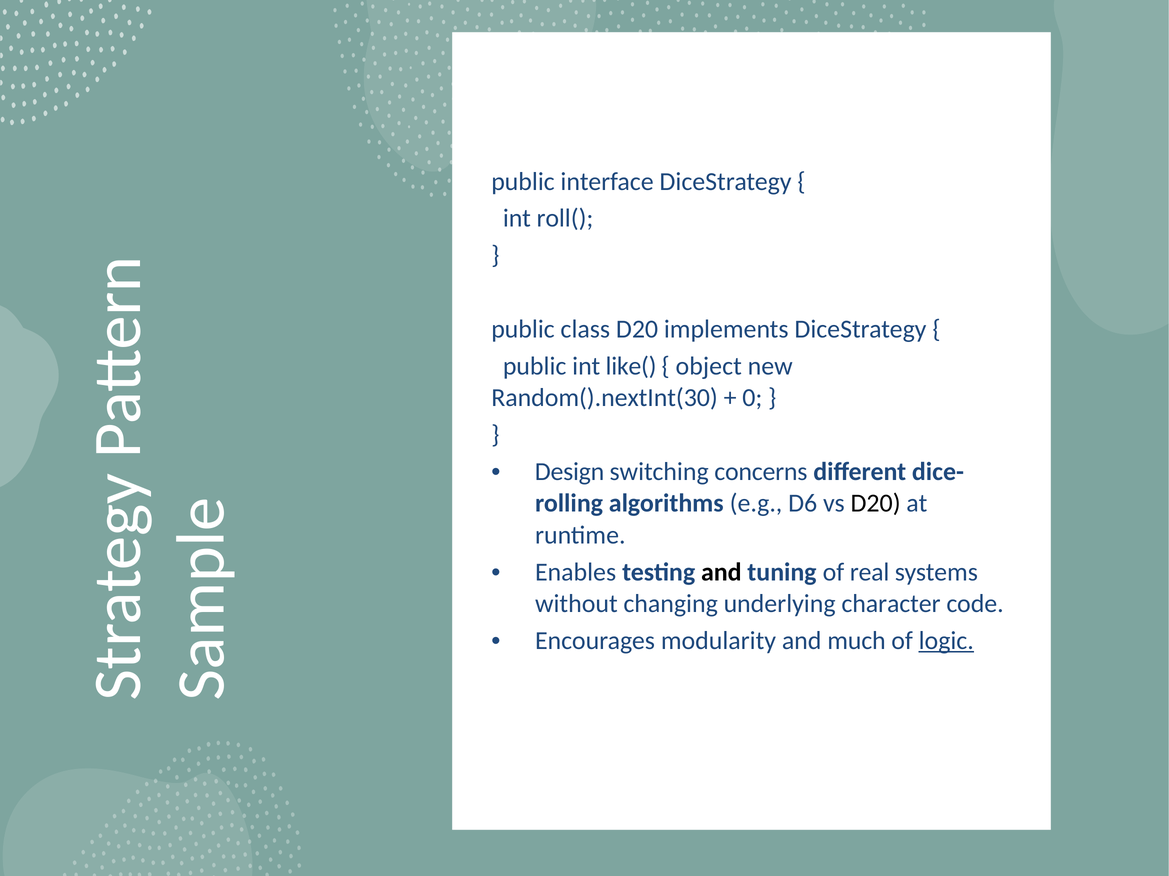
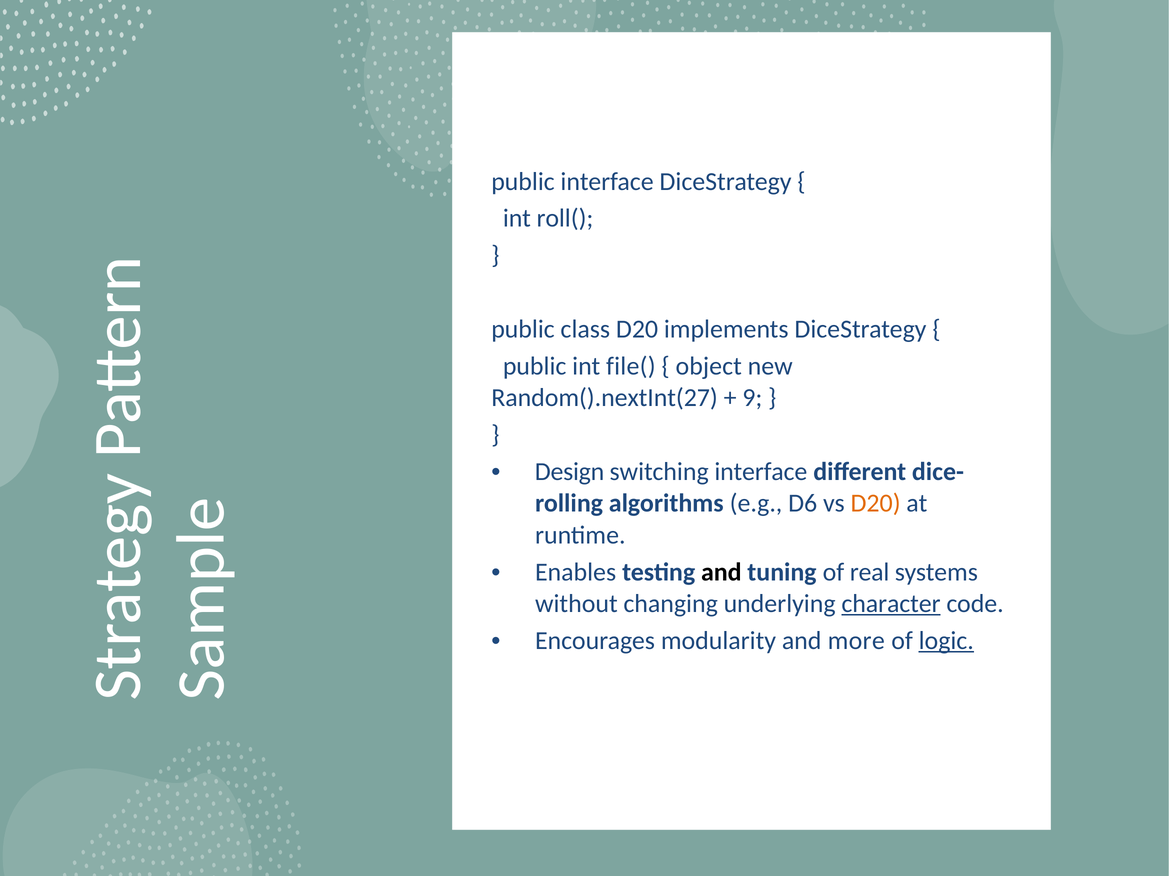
like(: like( -> file( (631, 366)
Random().nextInt(30: Random().nextInt(30 -> Random().nextInt(27 (605, 398)
0: 0 -> 9 (752, 398)
switching concerns: concerns -> interface (761, 472)
D20 colour: black -> orange (876, 504)
character underline: none -> present (891, 604)
much: much -> more (856, 641)
